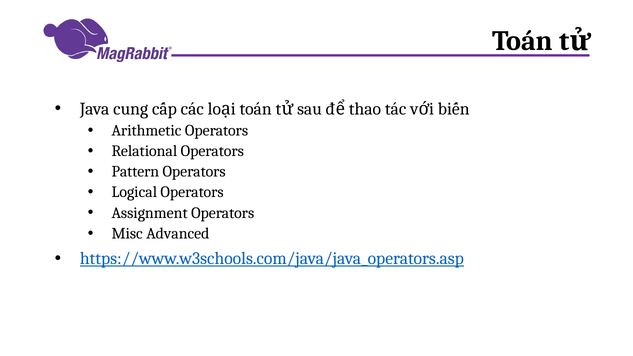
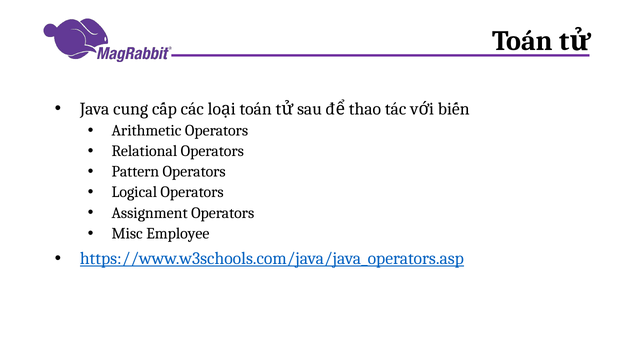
Advanced: Advanced -> Employee (178, 234)
